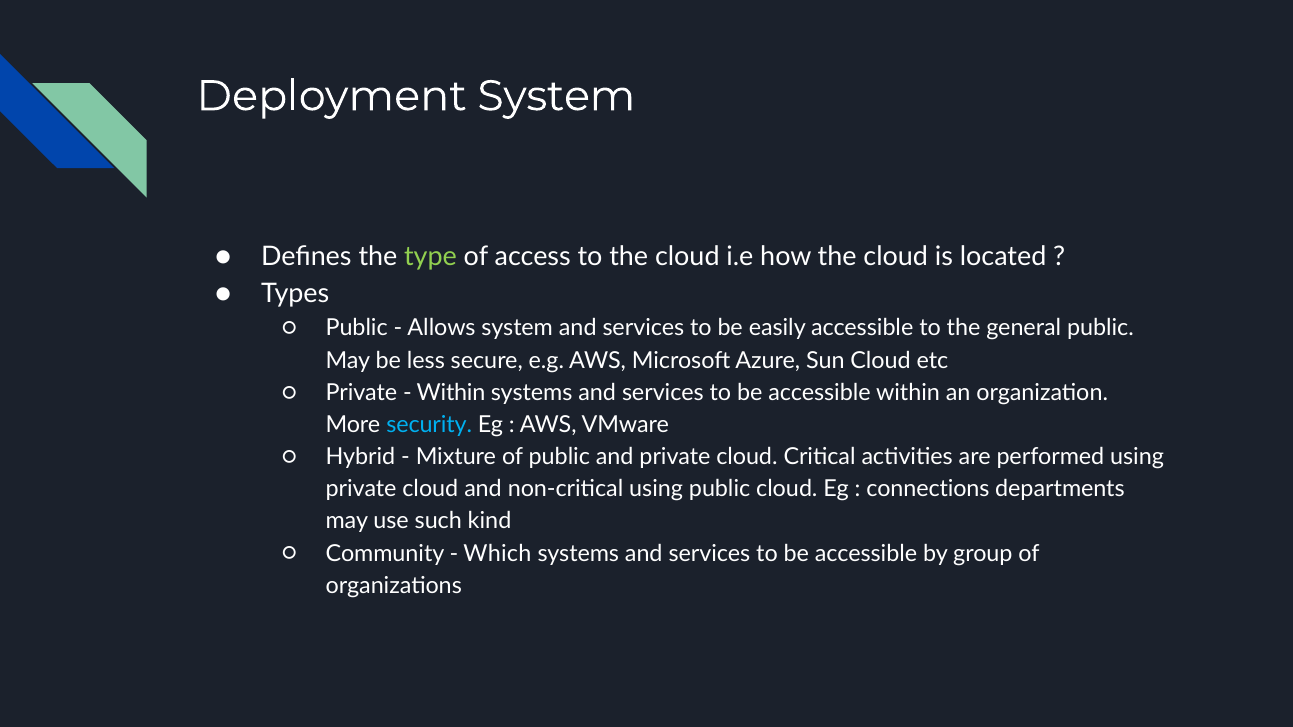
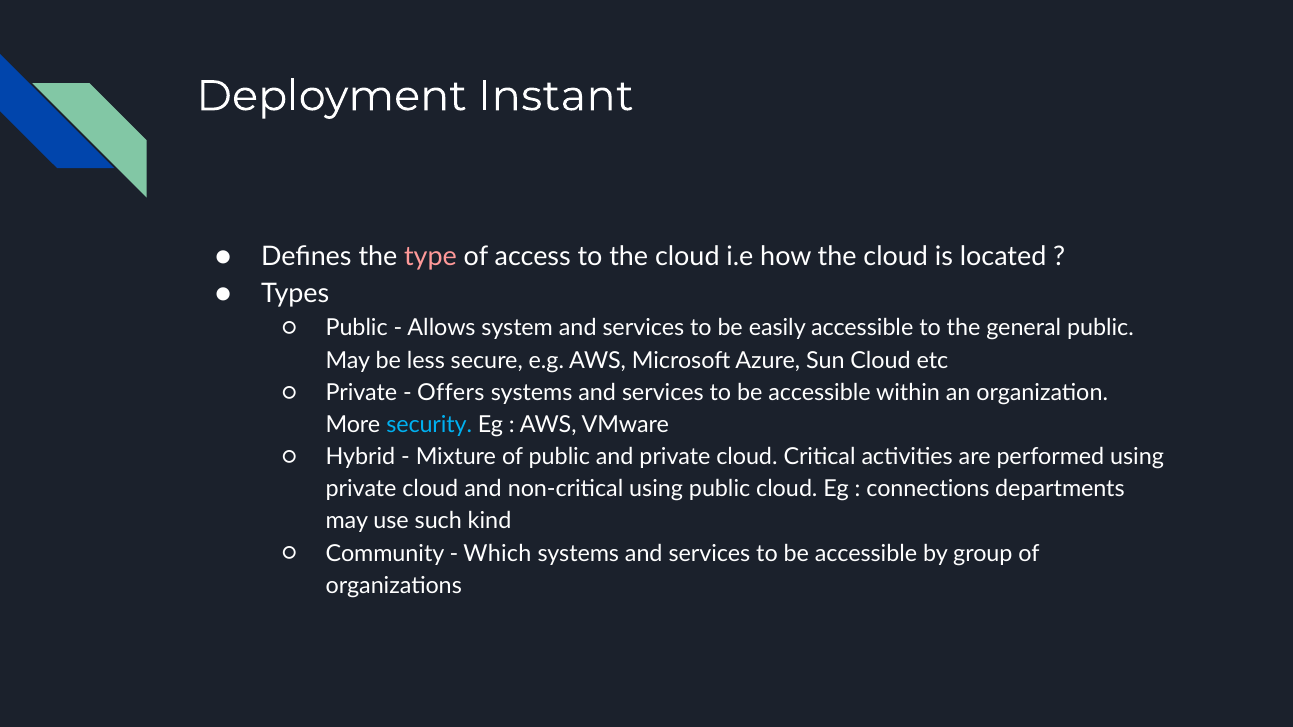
Deployment System: System -> Instant (556, 96)
type colour: light green -> pink (430, 257)
Within: Within -> Offers (451, 393)
